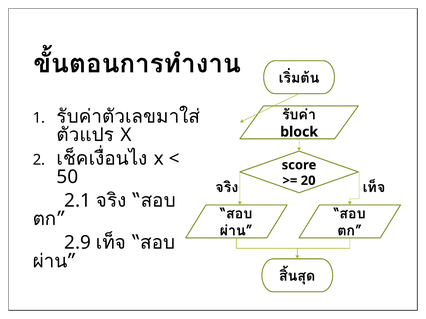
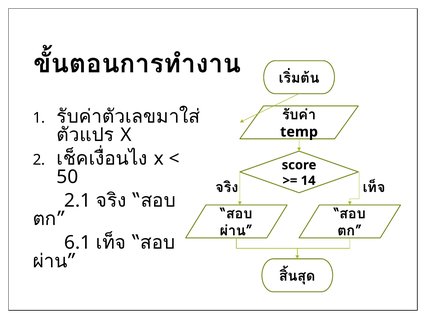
block: block -> temp (299, 132)
20: 20 -> 14 (308, 181)
2.9: 2.9 -> 6.1 (78, 243)
